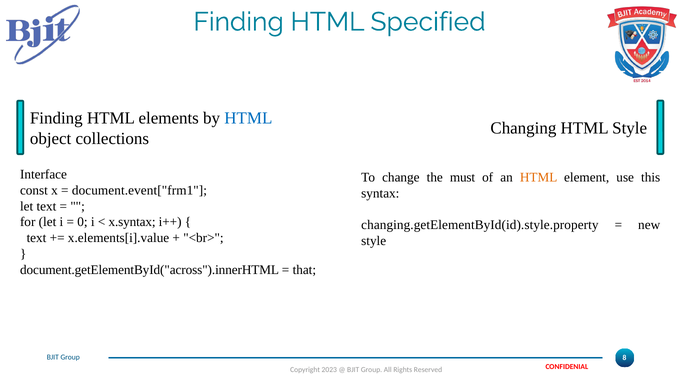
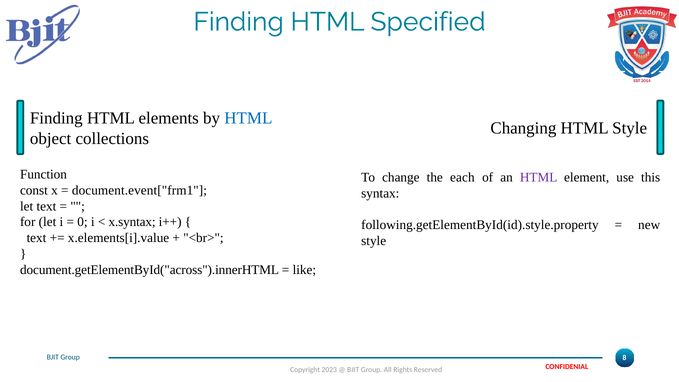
Interface: Interface -> Function (43, 175)
must: must -> each (462, 178)
HTML colour: orange -> purple (539, 178)
changing.getElementById(id).style.property: changing.getElementById(id).style.property -> following.getElementById(id).style.property (480, 225)
that: that -> like (304, 270)
